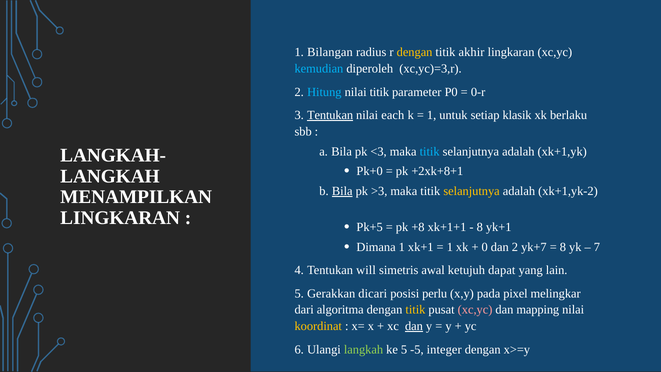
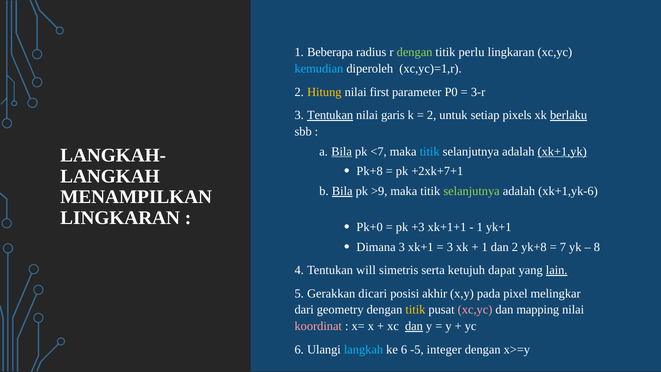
Bilangan: Bilangan -> Beberapa (330, 52)
dengan colour: yellow -> light green (415, 52)
akhir: akhir -> perlu (471, 52)
xc,yc)=3,r: xc,yc)=3,r -> xc,yc)=1,r (431, 69)
Hitung colour: light blue -> yellow (324, 92)
nilai titik: titik -> first (379, 92)
0-r: 0-r -> 3-r (478, 92)
each: each -> garis (393, 115)
1: 1 -> 2 (432, 115)
klasik: klasik -> pixels (517, 115)
berlaku underline: none -> present (569, 115)
Bila underline: none -> present (342, 151)
<3: <3 -> <7 (379, 151)
xk+1,yk underline: none -> present (562, 151)
Pk+0: Pk+0 -> Pk+8 (370, 171)
+2xk+8+1: +2xk+8+1 -> +2xk+7+1 (437, 171)
>3: >3 -> >9 (379, 191)
selanjutnya colour: yellow -> light green (472, 191)
xk+1,yk-2: xk+1,yk-2 -> xk+1,yk-6 (568, 191)
Pk+5: Pk+5 -> Pk+0 (370, 227)
+8: +8 -> +3 (418, 227)
8: 8 -> 1 (480, 227)
Dimana 1: 1 -> 3 (402, 247)
1: 1 -> 3 (450, 247)
0: 0 -> 1 (485, 247)
yk+7: yk+7 -> yk+8 (534, 247)
8: 8 -> 7 (563, 247)
7: 7 -> 8 (597, 247)
awal: awal -> serta (433, 270)
lain underline: none -> present (557, 270)
perlu: perlu -> akhir (435, 293)
algoritma: algoritma -> geometry (340, 310)
koordinat colour: yellow -> pink (318, 326)
langkah colour: light green -> light blue (363, 349)
ke 5: 5 -> 6 (404, 349)
